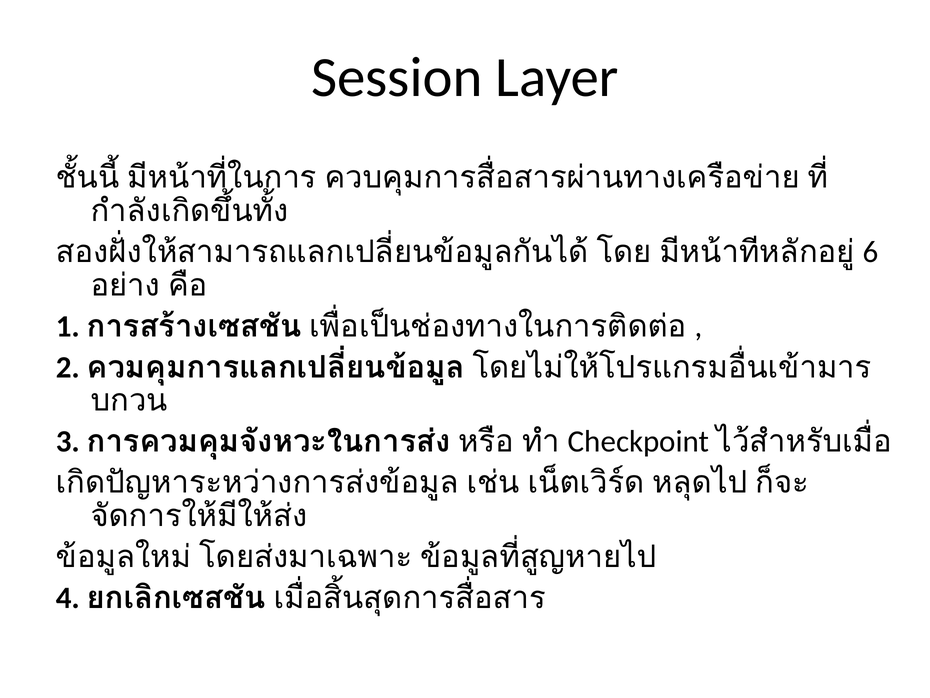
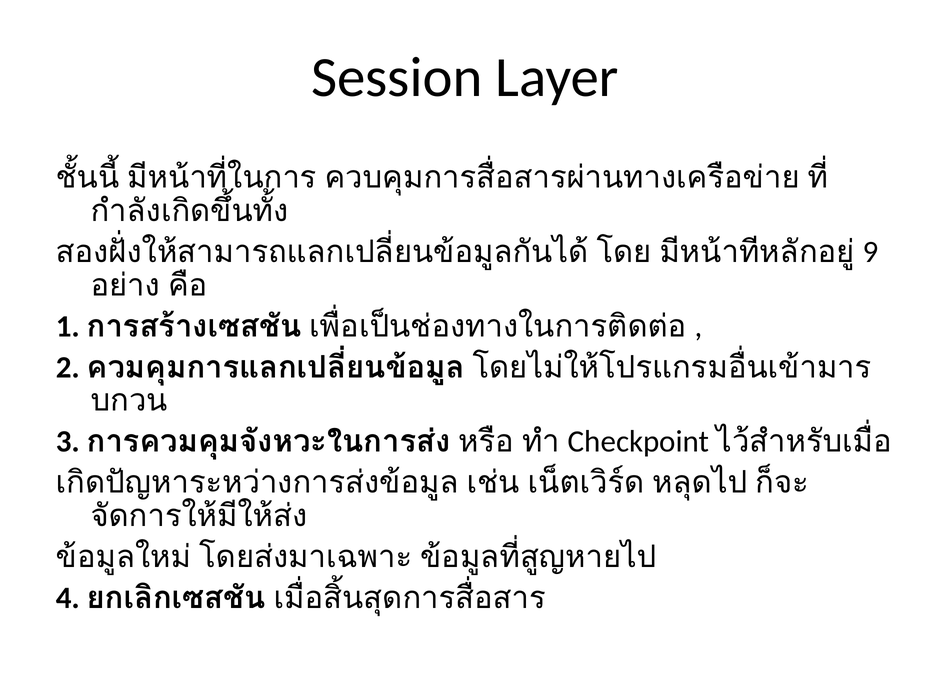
6: 6 -> 9 (870, 252)
